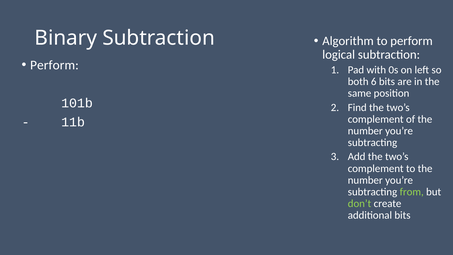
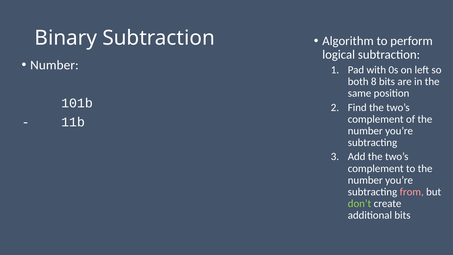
Perform: Perform -> Number (54, 65)
6: 6 -> 8 (374, 82)
from colour: light green -> pink (412, 192)
